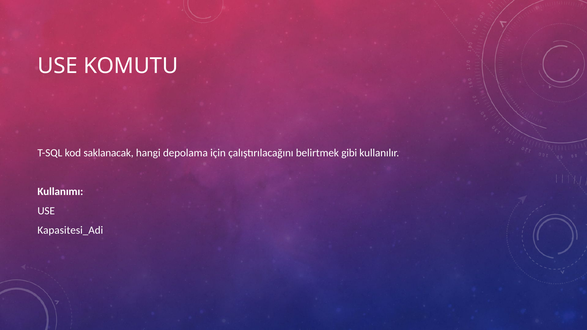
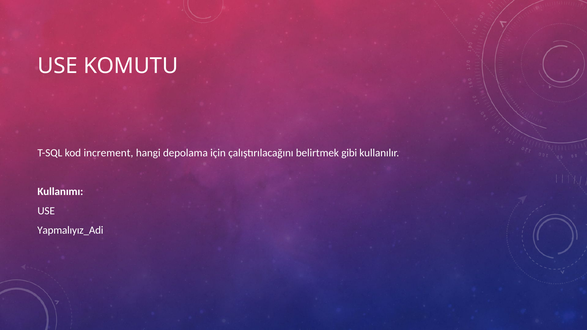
saklanacak: saklanacak -> increment (108, 153)
Kapasitesi_Adi: Kapasitesi_Adi -> Yapmalıyız_Adi (70, 230)
